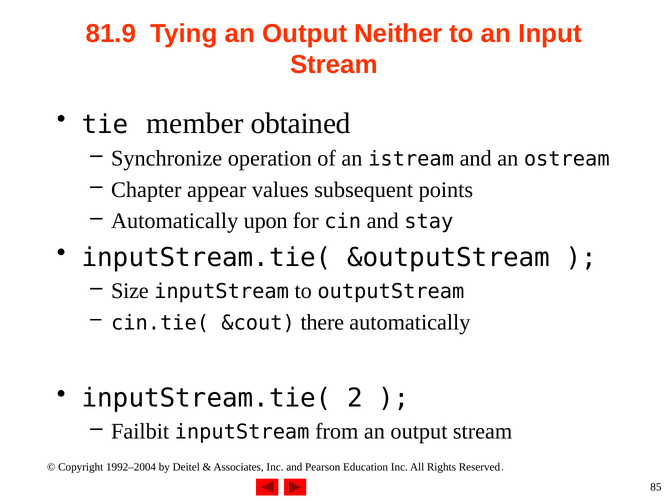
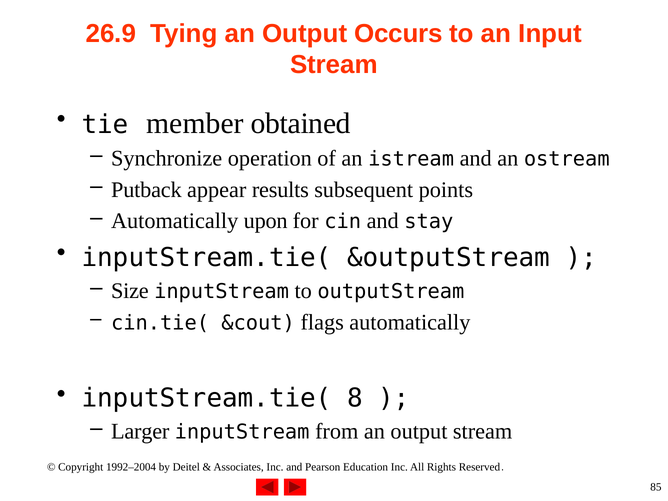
81.9: 81.9 -> 26.9 (111, 34)
Neither: Neither -> Occurs (398, 34)
Chapter: Chapter -> Putback (146, 190)
values: values -> results (280, 190)
there: there -> flags (322, 322)
2: 2 -> 8 (355, 398)
Failbit: Failbit -> Larger (140, 431)
